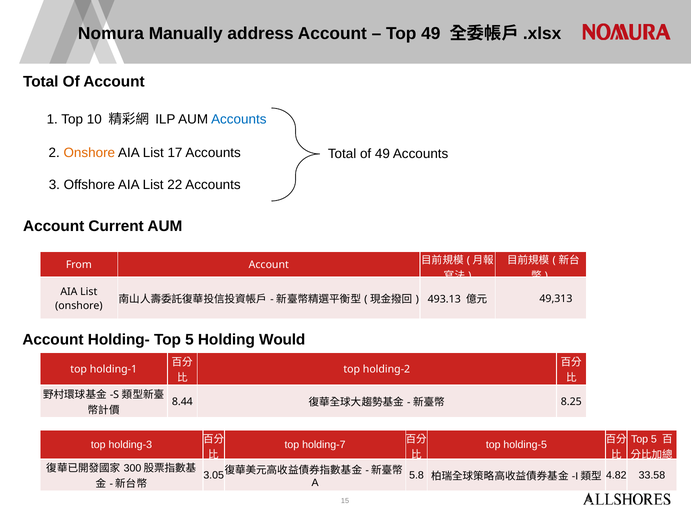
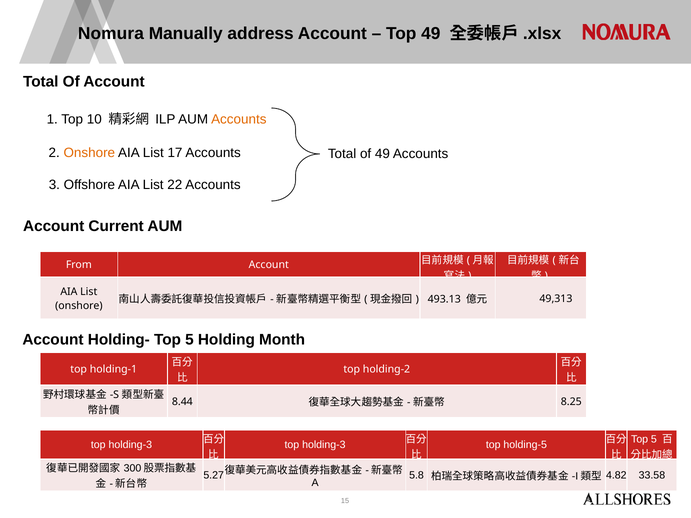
Accounts colour: blue -> orange (239, 119)
Would: Would -> Month (282, 340)
holding-7: holding-7 -> holding-3 (324, 445)
3.05: 3.05 -> 5.27 (214, 475)
